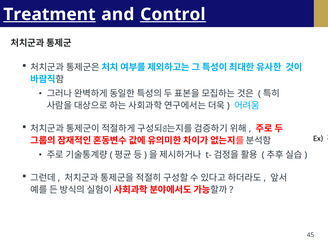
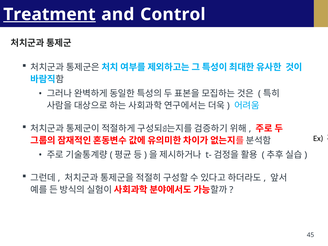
Control underline: present -> none (173, 14)
